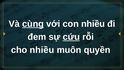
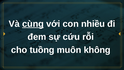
cứu underline: present -> none (71, 37)
cho nhiều: nhiều -> tuồng (42, 50)
quyền: quyền -> không (97, 50)
